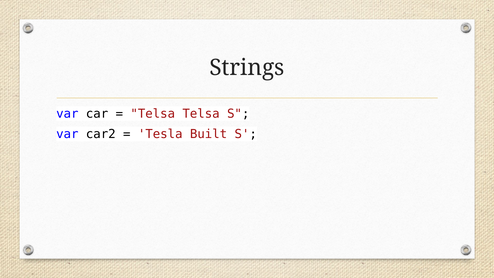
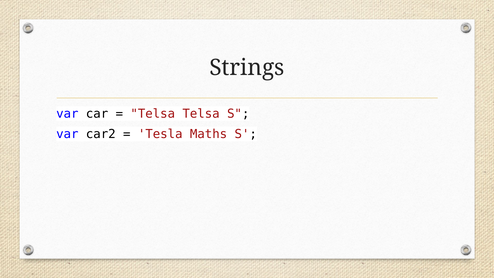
Built: Built -> Maths (209, 134)
